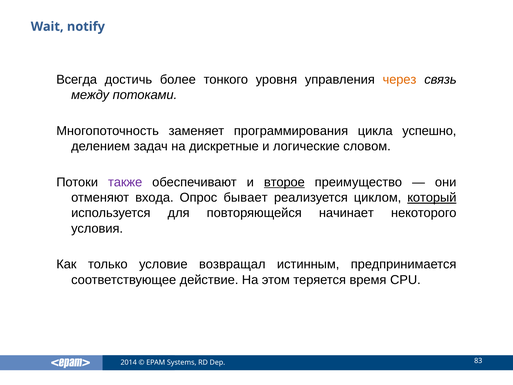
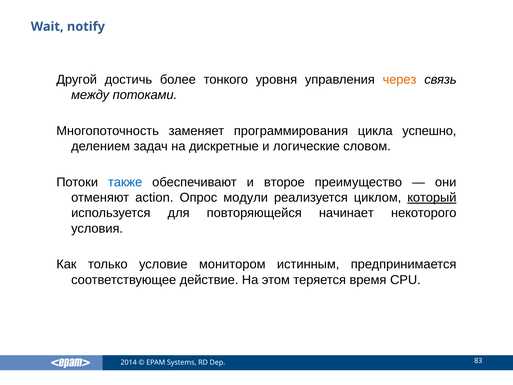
Всегда: Всегда -> Другой (77, 80)
также colour: purple -> blue (125, 182)
второе underline: present -> none (284, 182)
входа: входа -> action (154, 198)
бывает: бывает -> модули (246, 198)
возвращал: возвращал -> монитором (232, 264)
